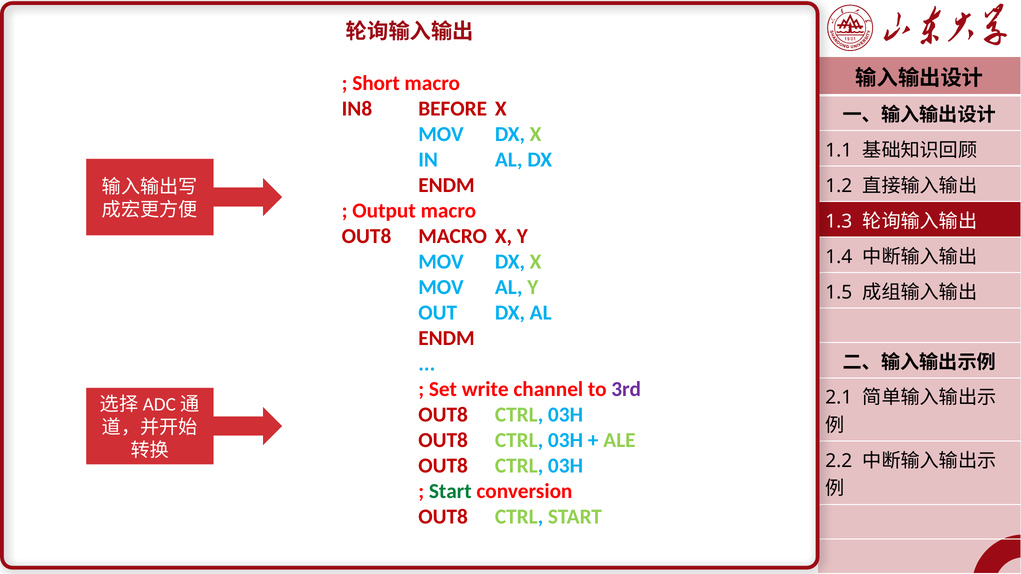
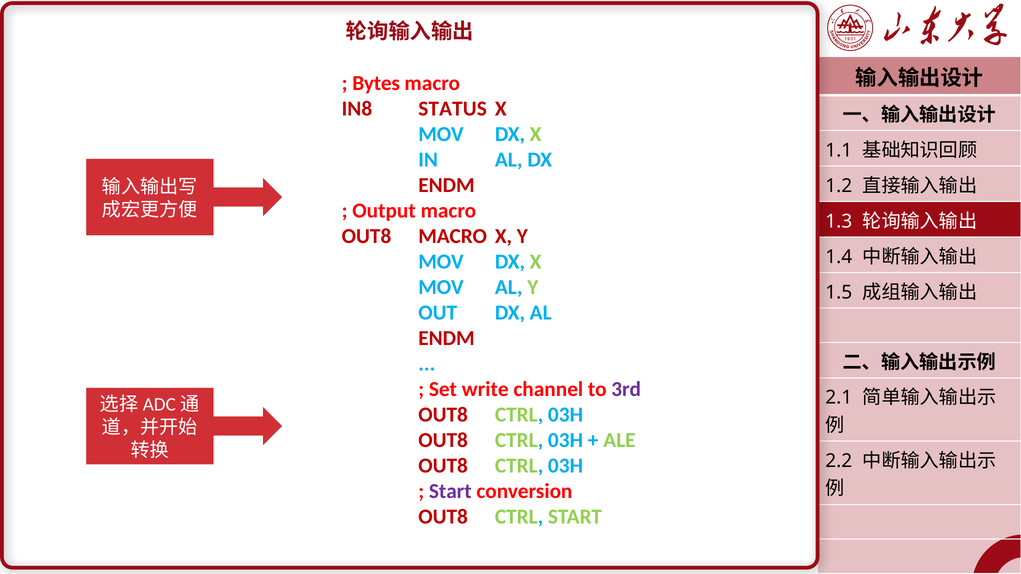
Short: Short -> Bytes (376, 83)
BEFORE: BEFORE -> STATUS (453, 109)
Start colour: green -> purple (450, 492)
